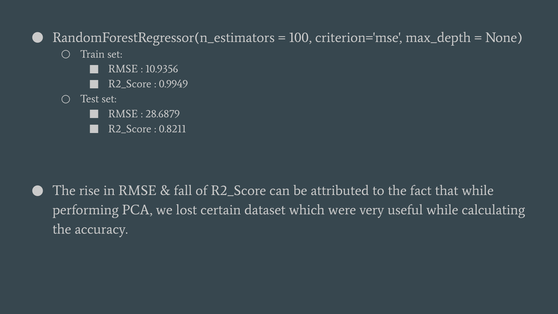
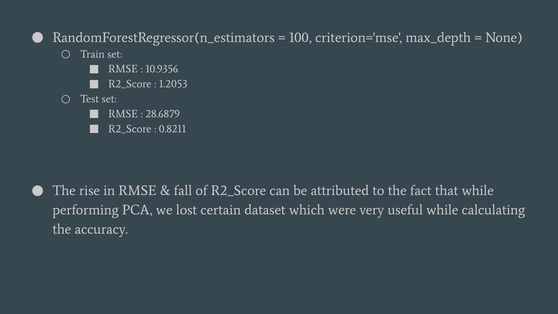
0.9949: 0.9949 -> 1.2053 (173, 84)
